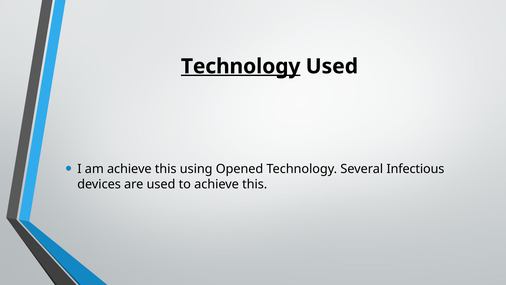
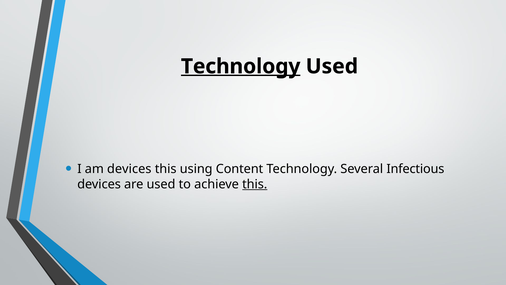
am achieve: achieve -> devices (129, 169)
Opened: Opened -> Content (240, 169)
this underline: none -> present (255, 184)
